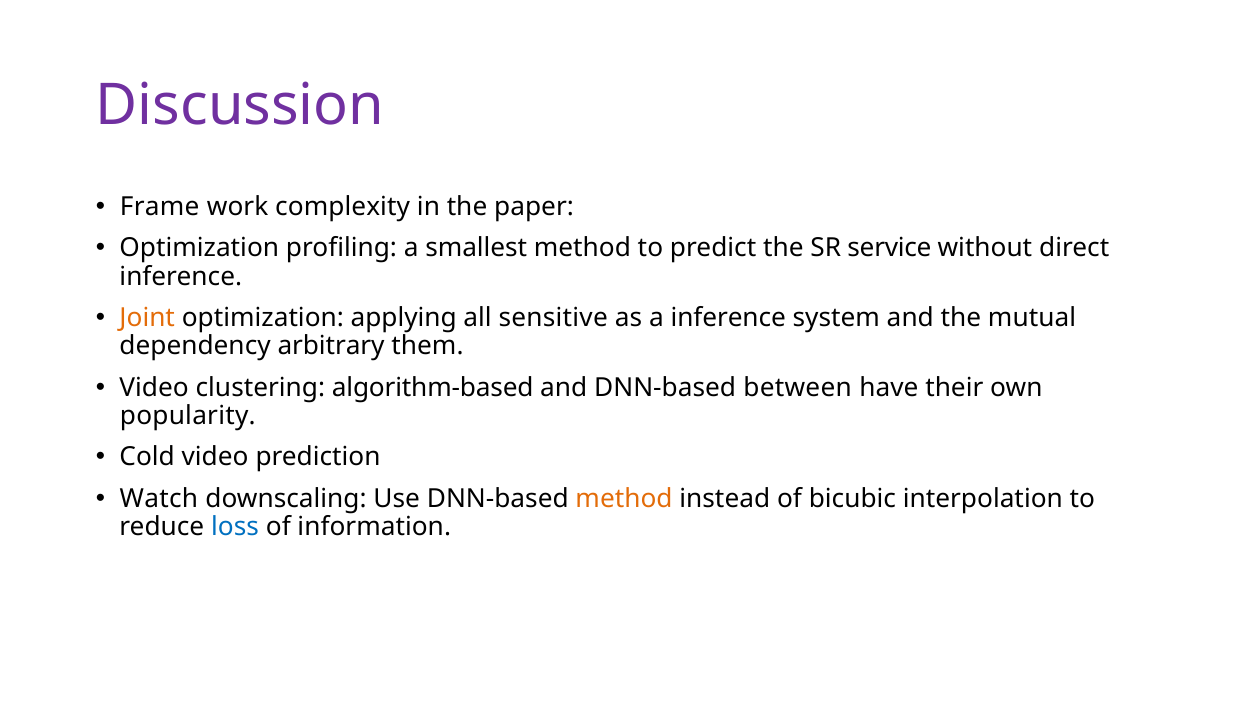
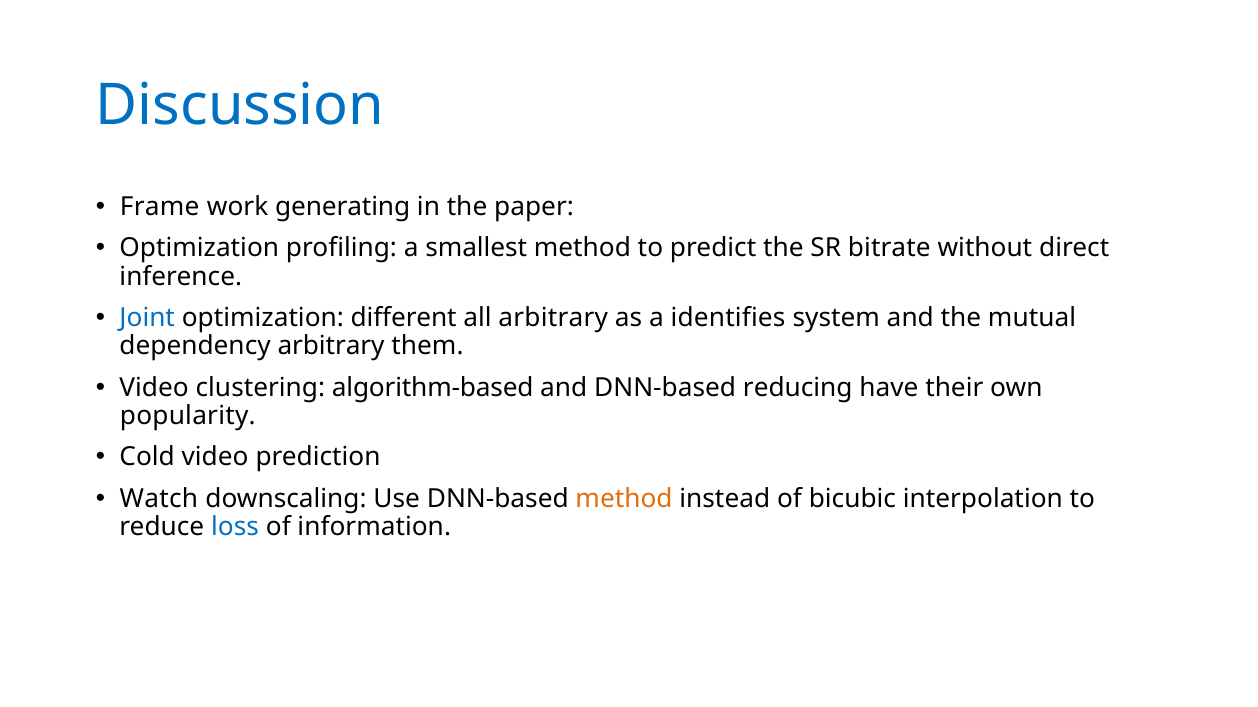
Discussion colour: purple -> blue (240, 106)
complexity: complexity -> generating (343, 207)
service: service -> bitrate (889, 249)
Joint colour: orange -> blue (147, 318)
applying: applying -> different (404, 318)
all sensitive: sensitive -> arbitrary (553, 318)
a inference: inference -> identifies (728, 318)
between: between -> reducing (798, 388)
